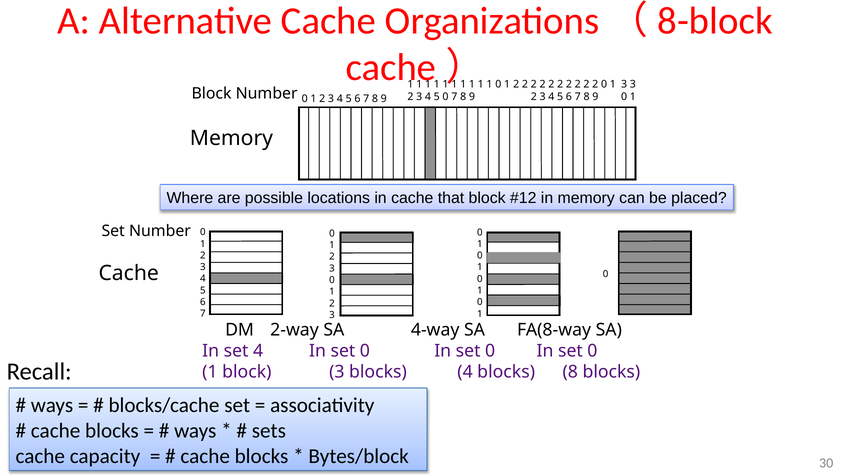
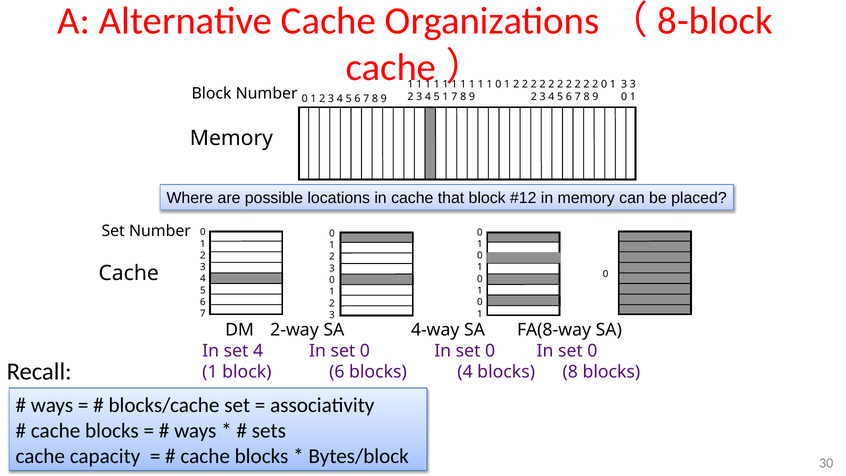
5 0: 0 -> 1 (446, 97)
block 3: 3 -> 6 (337, 372)
